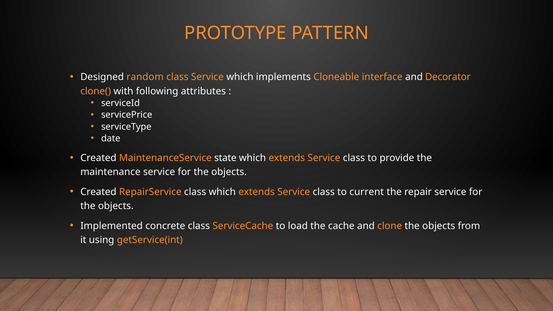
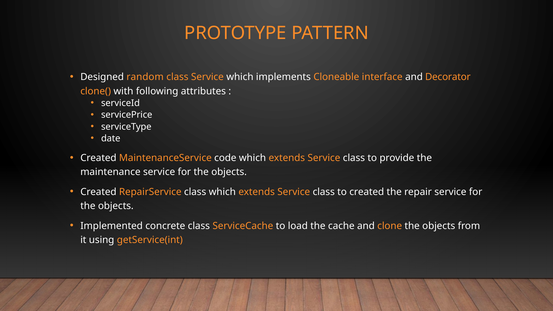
state: state -> code (225, 158)
to current: current -> created (367, 192)
